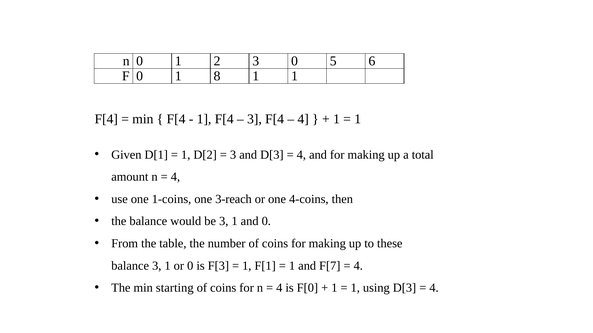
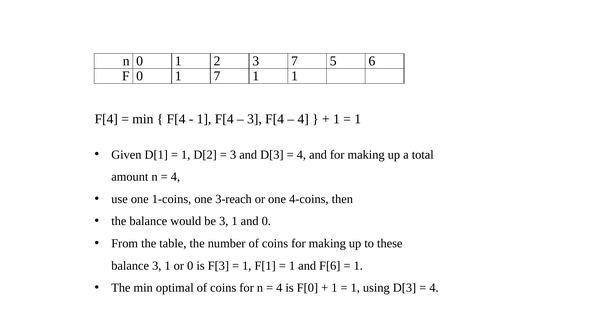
3 0: 0 -> 7 (294, 61)
1 8: 8 -> 7 (217, 76)
F[7: F[7 -> F[6 (330, 266)
4: 4 -> 1 (358, 266)
starting: starting -> optimal (175, 288)
